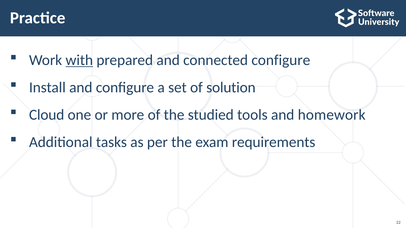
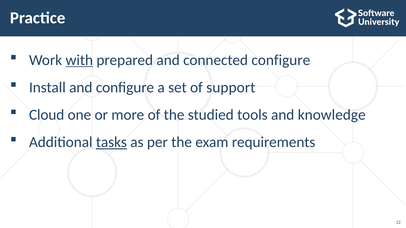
solution: solution -> support (231, 88)
homework: homework -> knowledge (332, 115)
tasks underline: none -> present (111, 142)
